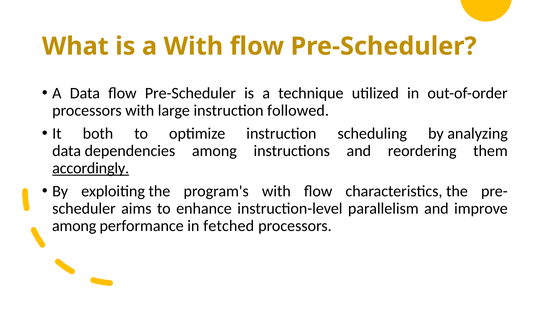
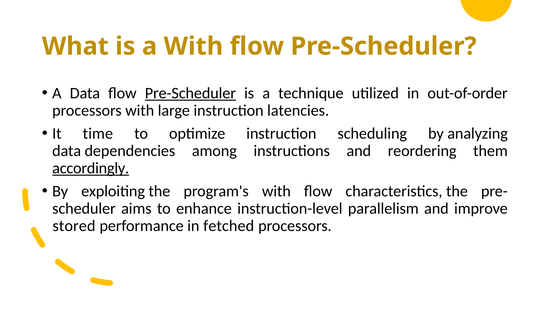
Pre-Scheduler underline: none -> present (190, 93)
followed: followed -> latencies (298, 110)
both: both -> time (98, 133)
among: among -> stored (74, 225)
